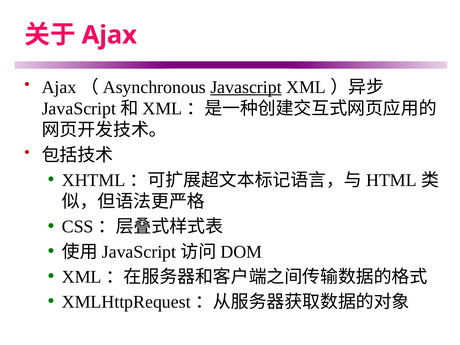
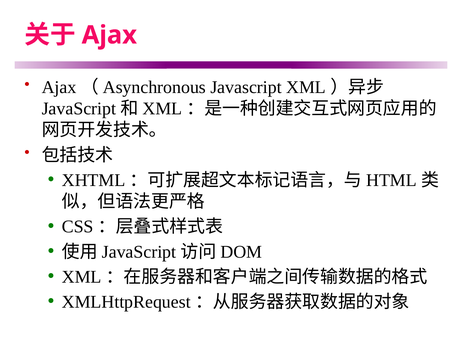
Javascript underline: present -> none (246, 87)
